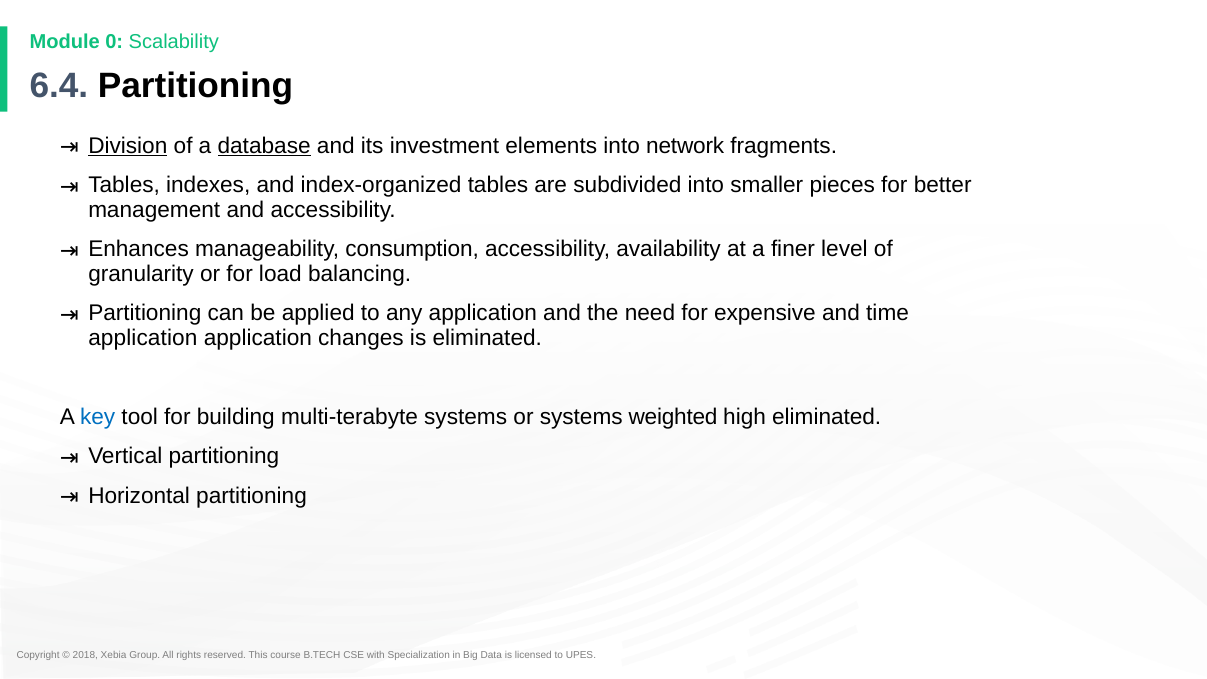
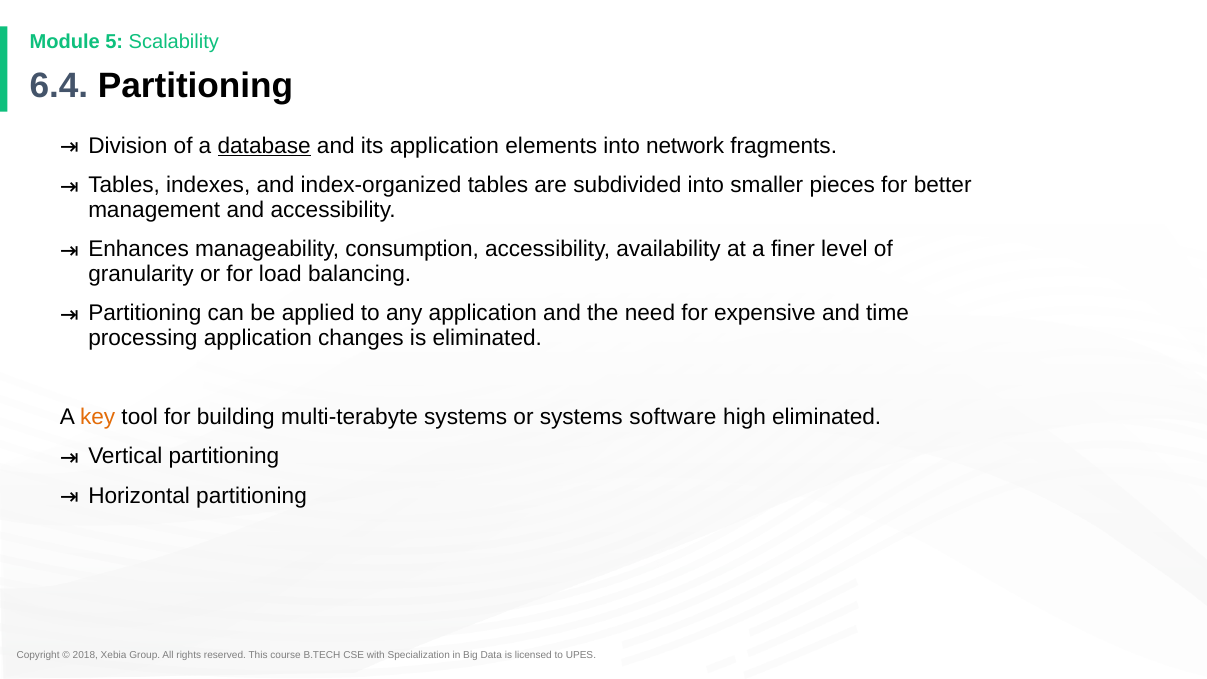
0: 0 -> 5 (114, 42)
Division underline: present -> none (128, 146)
its investment: investment -> application (444, 146)
application: application -> processing (143, 338)
key colour: blue -> orange (98, 417)
weighted: weighted -> software (673, 417)
